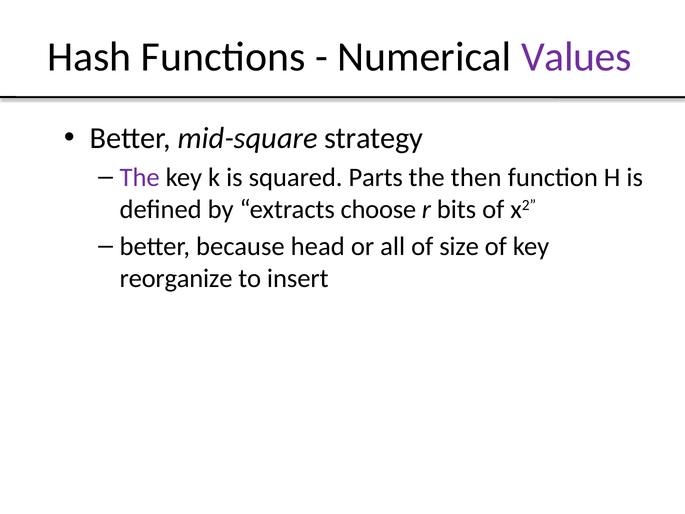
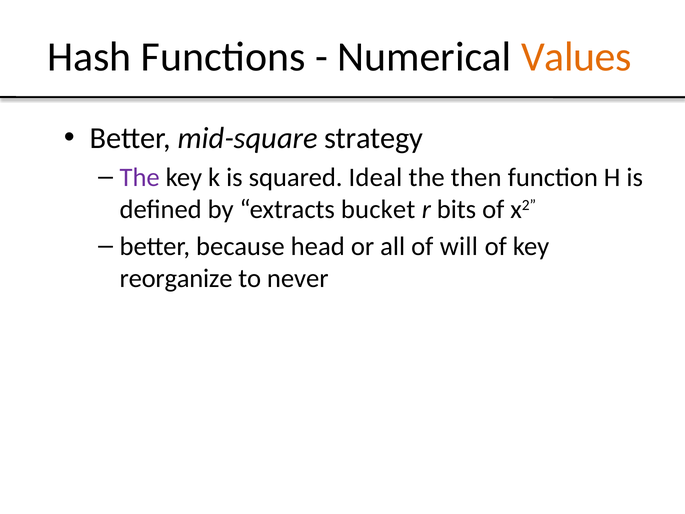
Values colour: purple -> orange (576, 57)
Parts: Parts -> Ideal (375, 177)
choose: choose -> bucket (378, 209)
size: size -> will (459, 246)
insert: insert -> never (298, 278)
